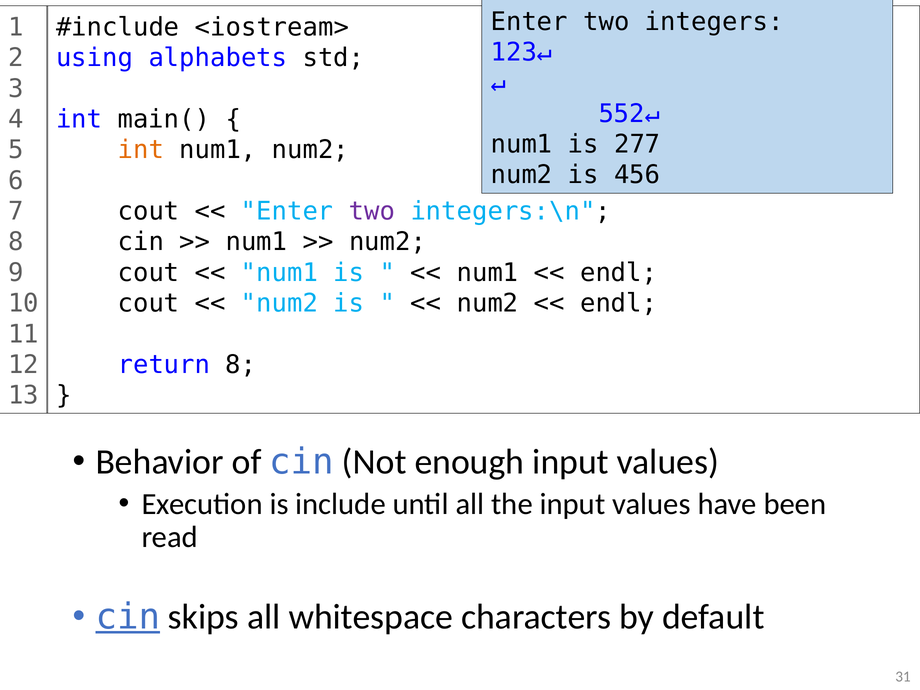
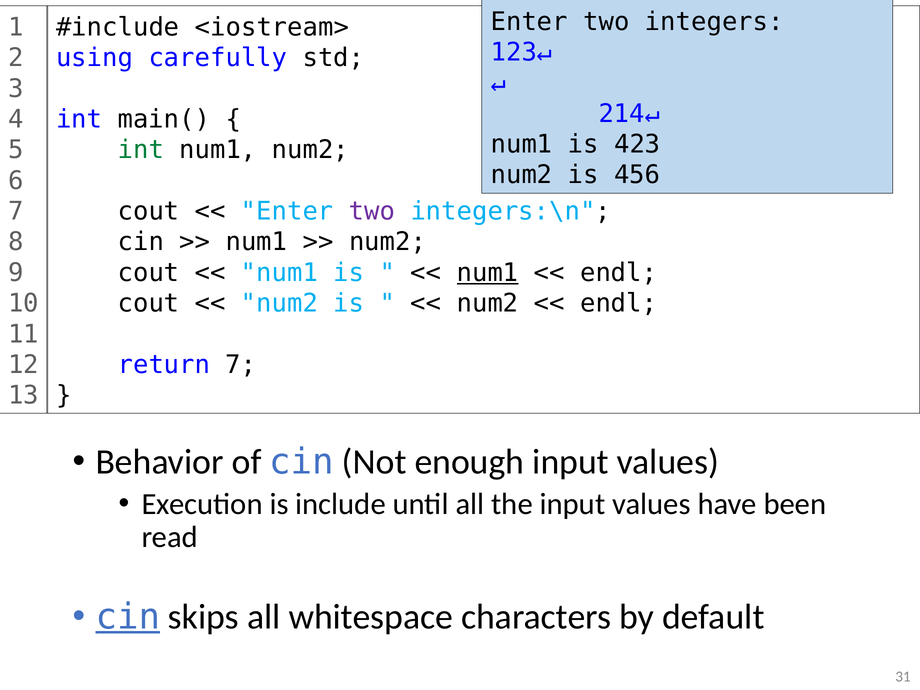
alphabets: alphabets -> carefully (218, 58)
552↵: 552↵ -> 214↵ (629, 114)
277: 277 -> 423 (637, 144)
int colour: orange -> green (141, 150)
num1 underline: none -> present (488, 273)
return 8: 8 -> 7 (241, 365)
